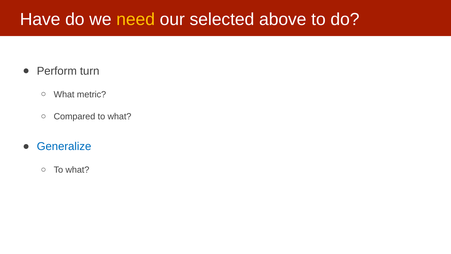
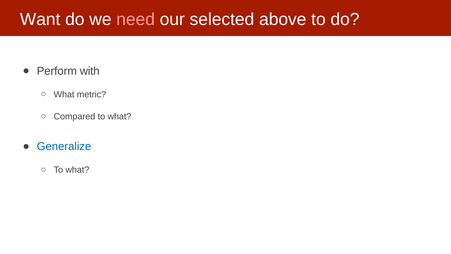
Have: Have -> Want (40, 19)
need colour: yellow -> pink (136, 19)
turn: turn -> with (90, 71)
